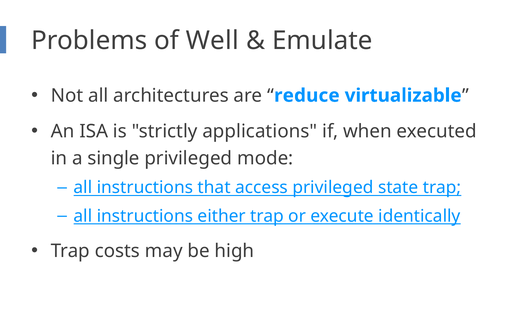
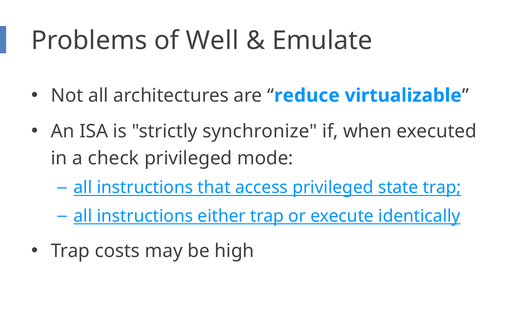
applications: applications -> synchronize (260, 132)
single: single -> check (113, 159)
